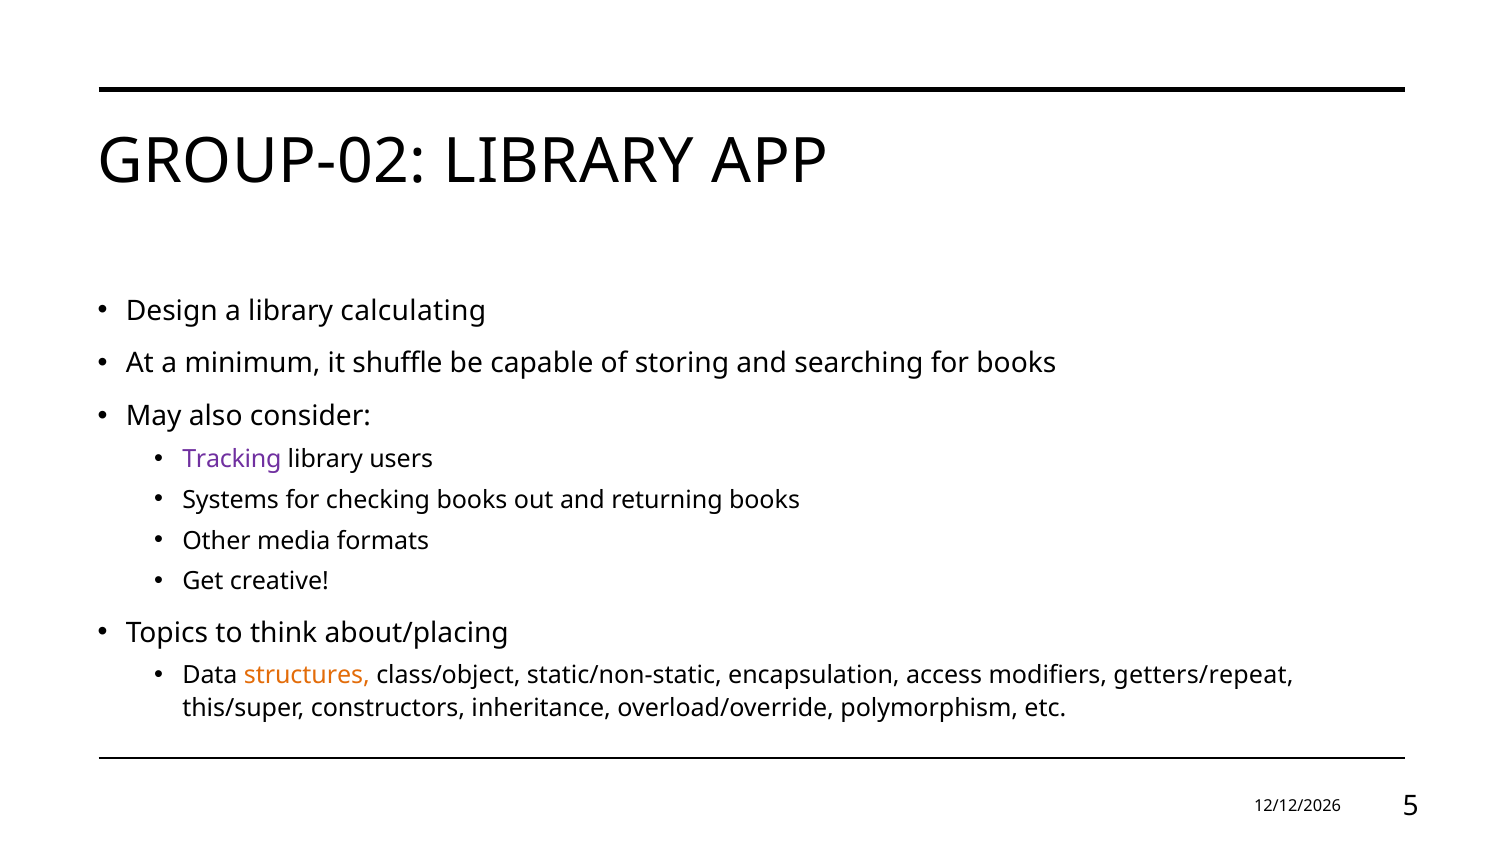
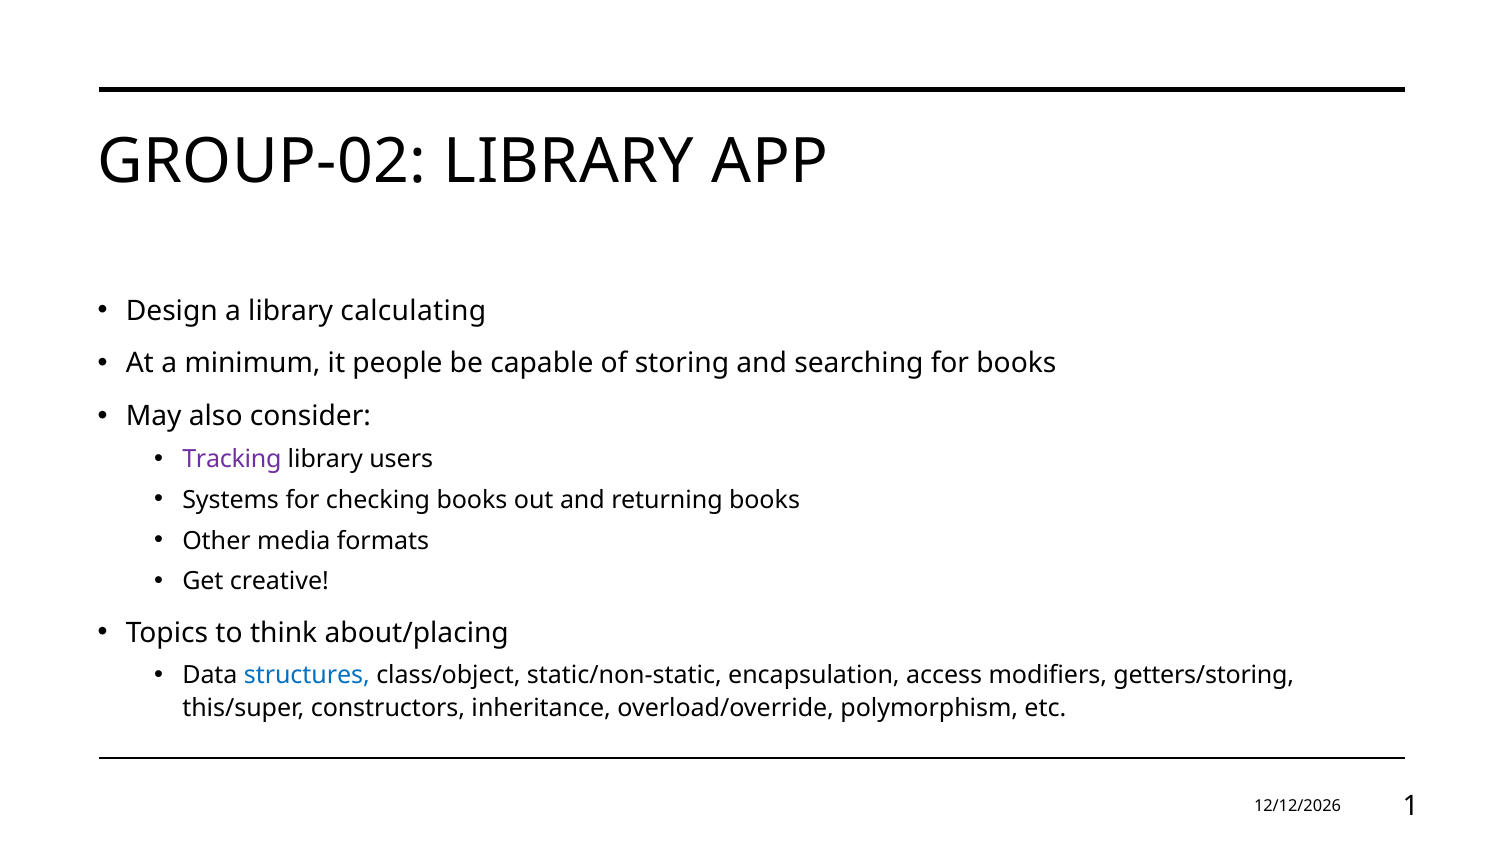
shuffle: shuffle -> people (398, 364)
structures colour: orange -> blue (307, 675)
getters/repeat: getters/repeat -> getters/storing (1204, 675)
5: 5 -> 1 (1411, 806)
